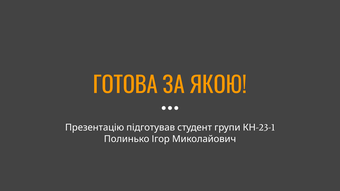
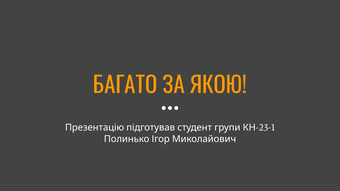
ГОТОВА: ГОТОВА -> БАГАТО (125, 86)
